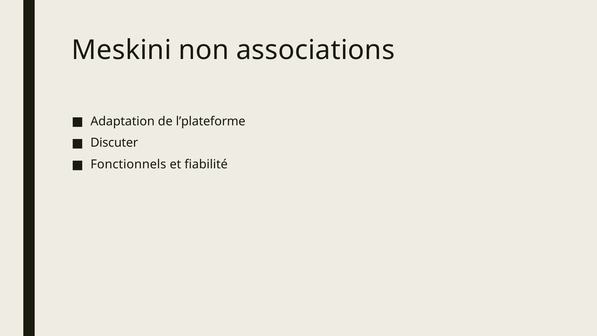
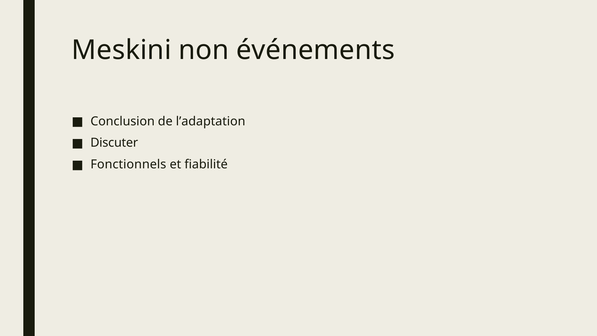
associations: associations -> événements (316, 50)
Adaptation: Adaptation -> Conclusion (123, 121)
l’plateforme: l’plateforme -> l’adaptation (211, 121)
